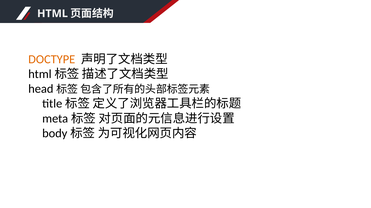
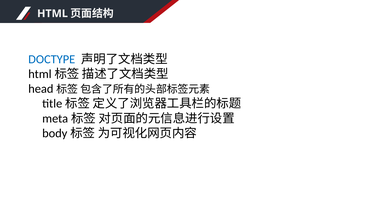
DOCTYPE colour: orange -> blue (52, 59)
